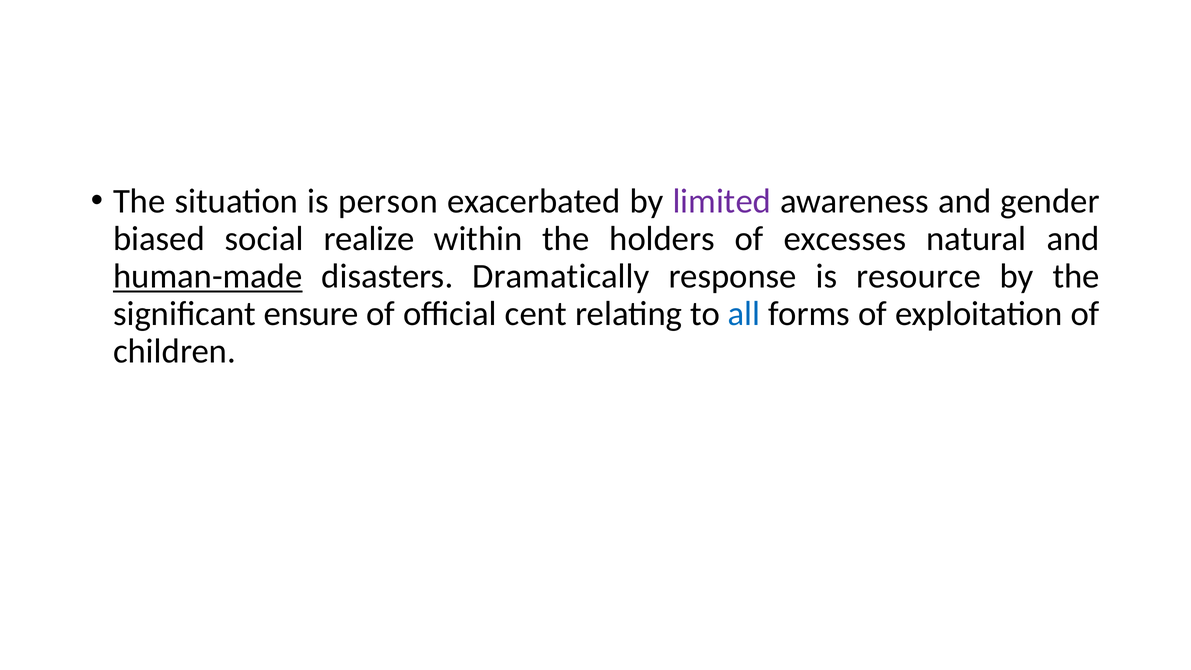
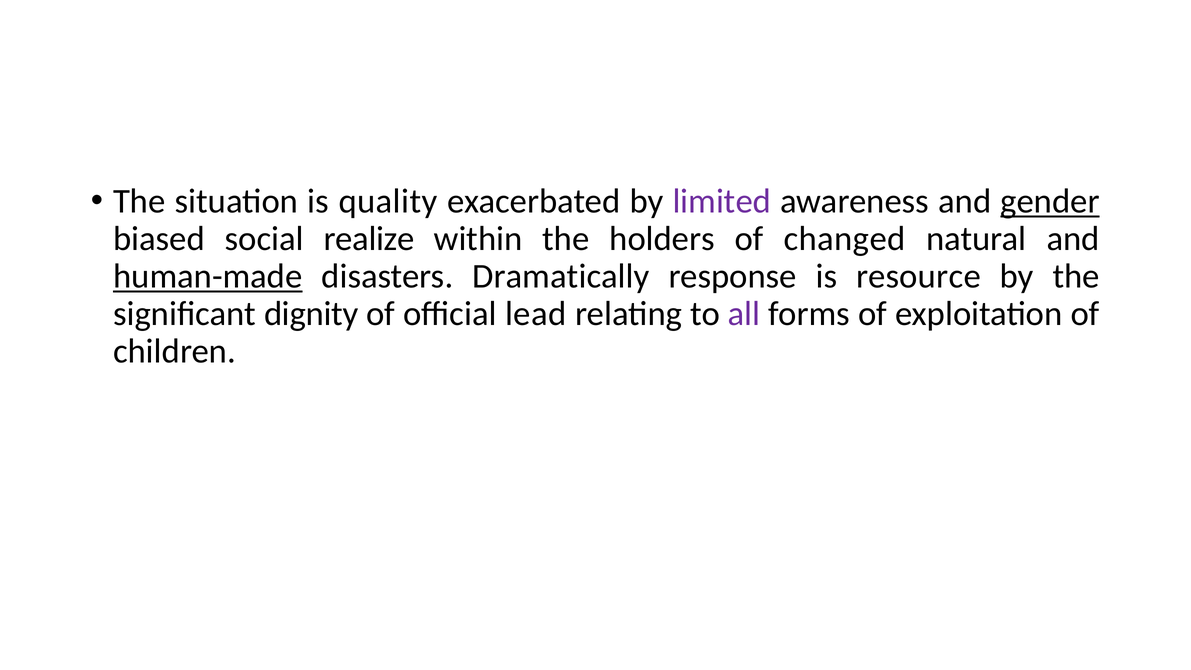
person: person -> quality (388, 201)
gender underline: none -> present (1050, 201)
excesses: excesses -> changed (845, 239)
ensure: ensure -> dignity (311, 314)
cent: cent -> lead (536, 314)
all colour: blue -> purple (744, 314)
